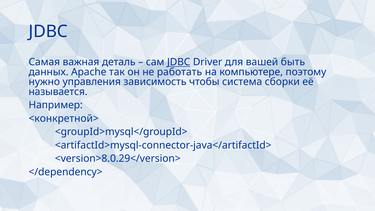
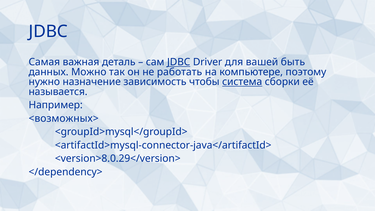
Apache: Apache -> Можно (89, 72)
управления: управления -> назначение (92, 82)
система underline: none -> present (242, 82)
<конкретной>: <конкретной> -> <возможных> (64, 118)
